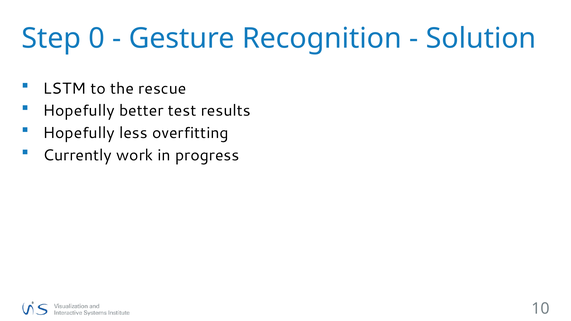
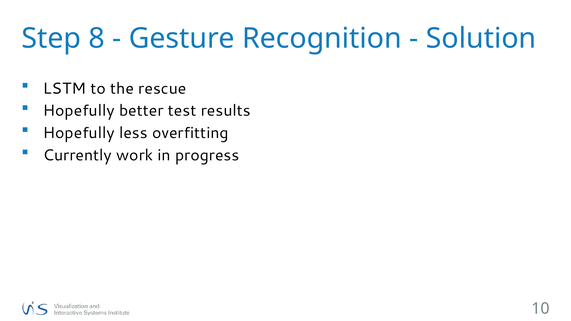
0: 0 -> 8 (97, 38)
